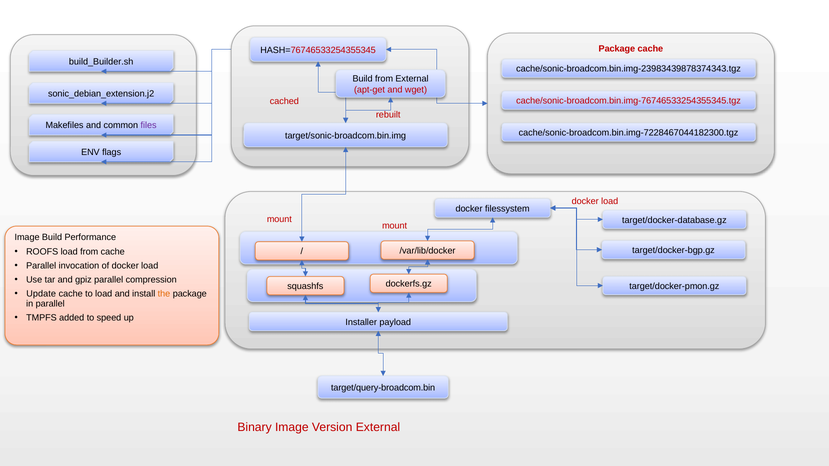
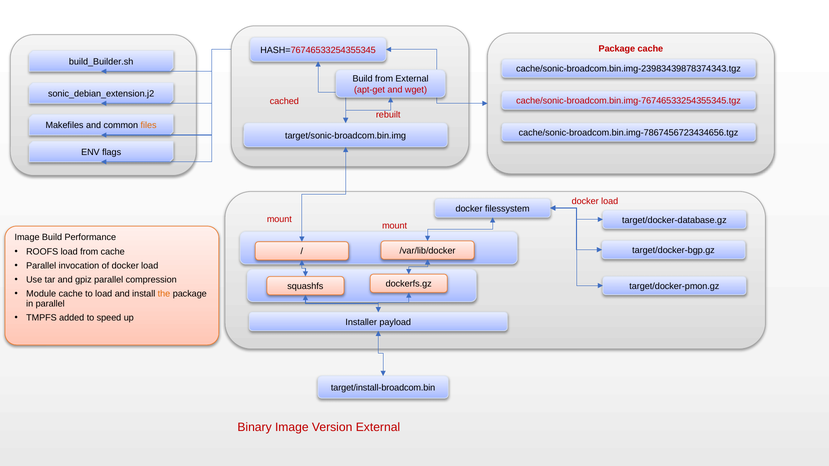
files colour: purple -> orange (149, 125)
cache/sonic-broadcom.bin.img-7228467044182300.tgz: cache/sonic-broadcom.bin.img-7228467044182300.tgz -> cache/sonic-broadcom.bin.img-7867456723434656.tgz (629, 133)
Update: Update -> Module (41, 294)
target/query-broadcom.bin: target/query-broadcom.bin -> target/install-broadcom.bin (383, 388)
